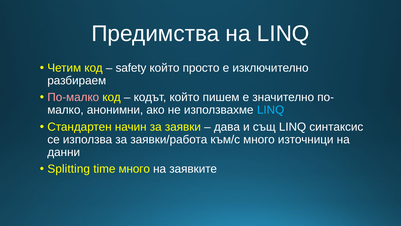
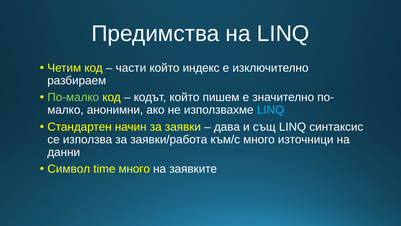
safety: safety -> части (131, 68)
просто: просто -> индекс (201, 68)
По-малко colour: pink -> light green (73, 97)
Splitting: Splitting -> Символ (69, 169)
